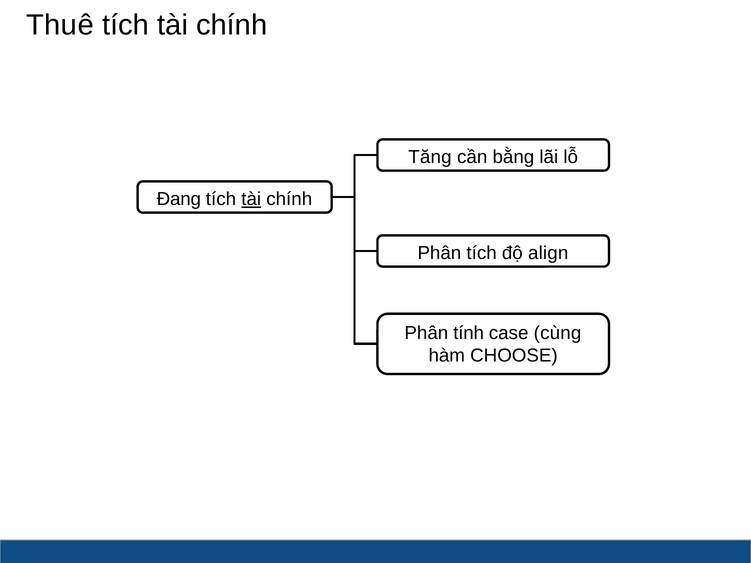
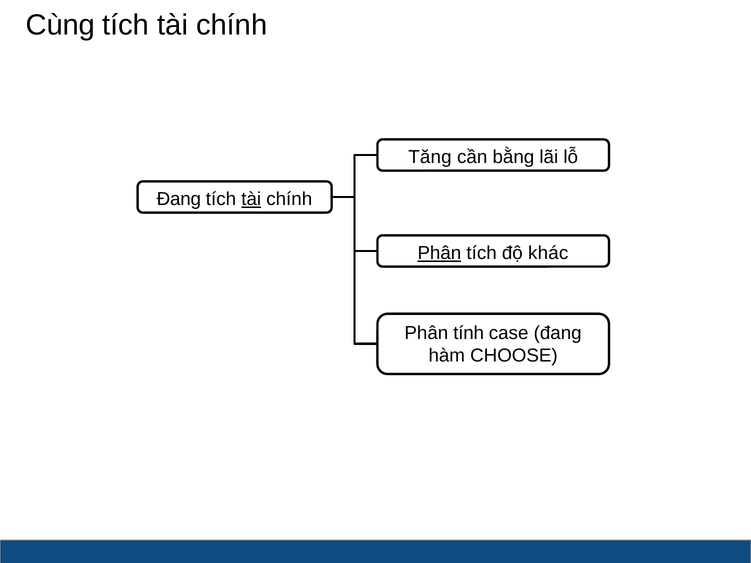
Thuê: Thuê -> Cùng (60, 25)
Phân underline: none -> present (439, 253)
align: align -> khác (548, 253)
case cùng: cùng -> đang (558, 333)
